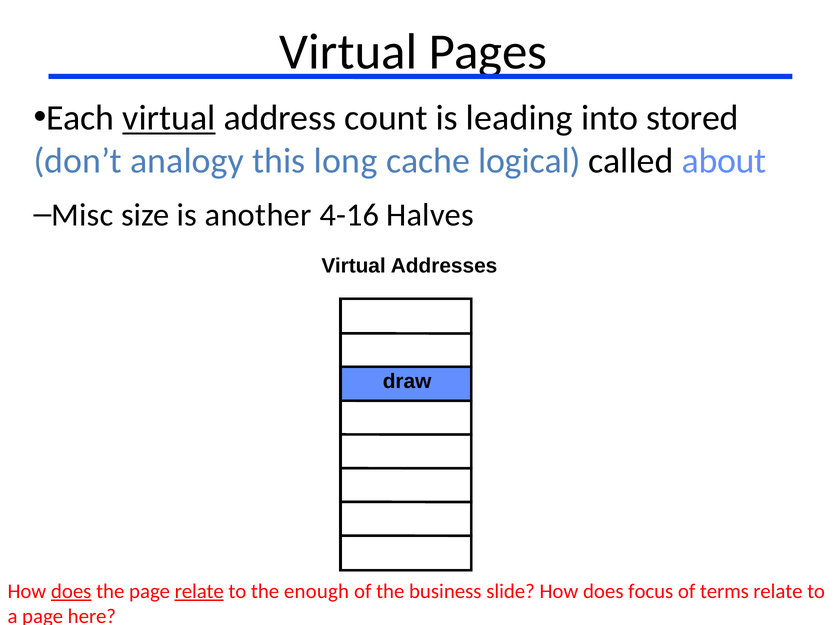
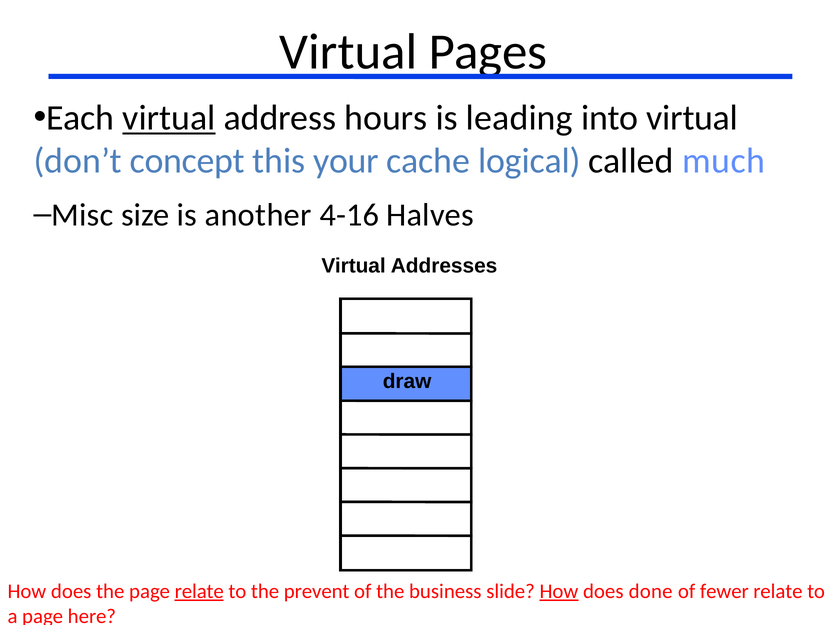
count: count -> hours (386, 118)
into stored: stored -> virtual (692, 118)
analogy: analogy -> concept (187, 161)
long: long -> your (346, 161)
about: about -> much (724, 161)
does underline: present -> none (71, 592)
enough: enough -> prevent (317, 592)
How underline: none -> present (559, 592)
focus: focus -> done (651, 592)
terms: terms -> fewer (724, 592)
